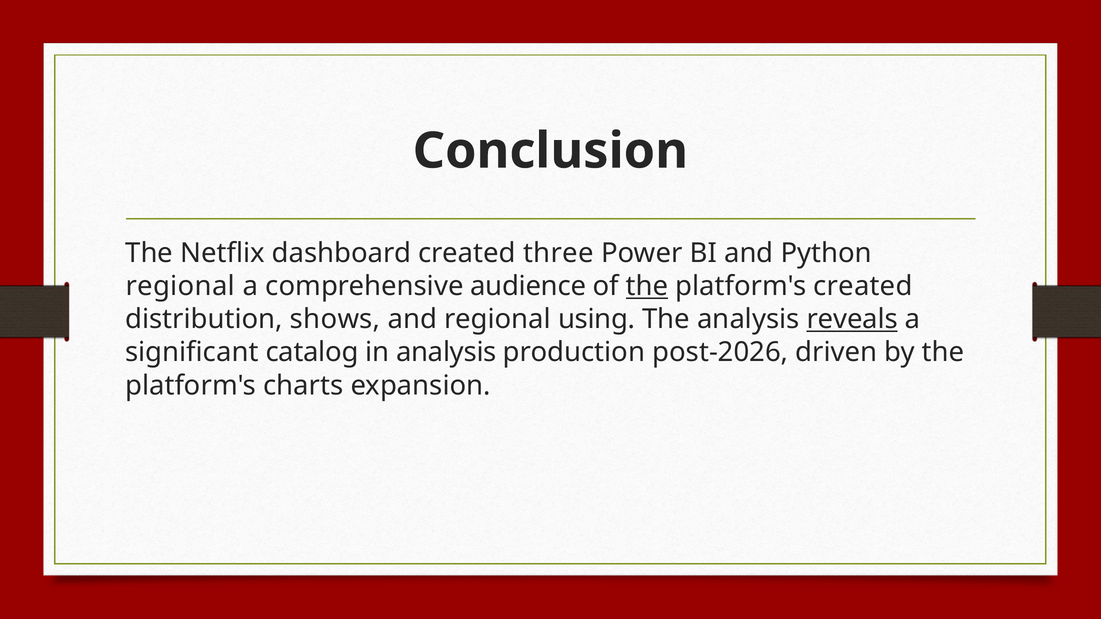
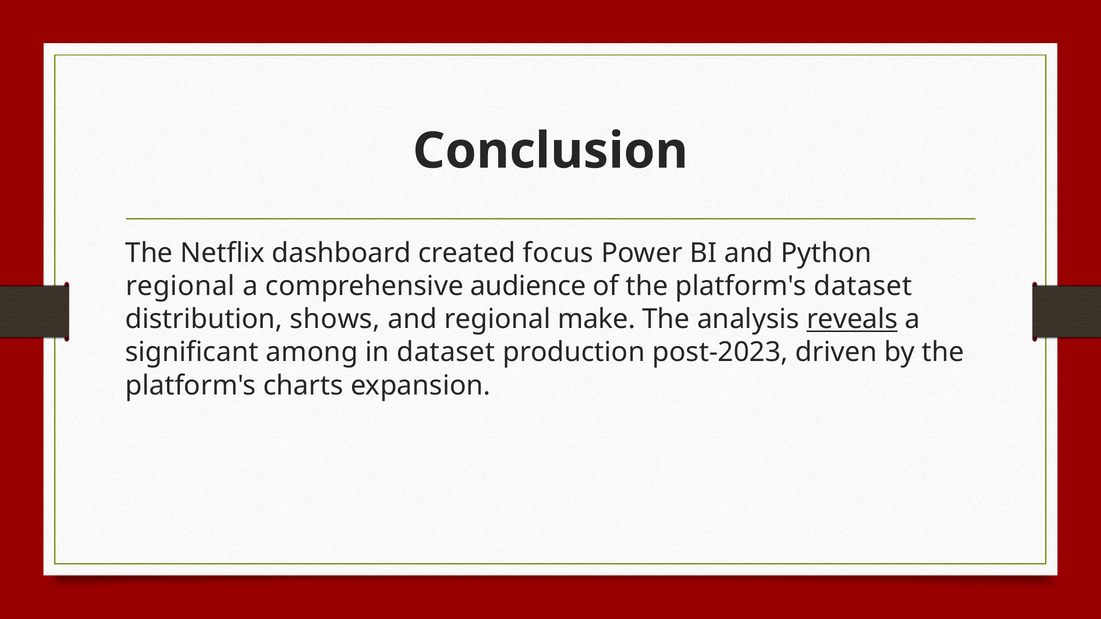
three: three -> focus (558, 253)
the underline: present -> none (647, 287)
platform's created: created -> dataset (863, 287)
using: using -> make (597, 320)
catalog: catalog -> among (312, 353)
in analysis: analysis -> dataset (446, 353)
post-2026: post-2026 -> post-2023 (720, 353)
